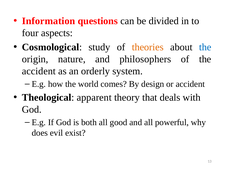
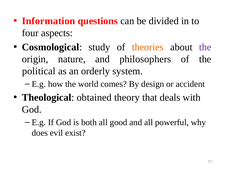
the colour: blue -> purple (205, 47)
accident: accident -> political (39, 71)
apparent: apparent -> obtained (94, 97)
